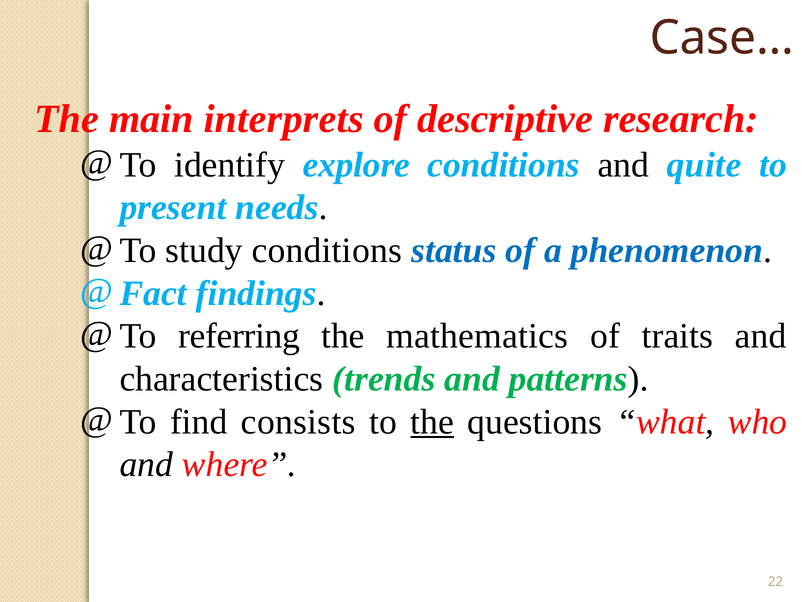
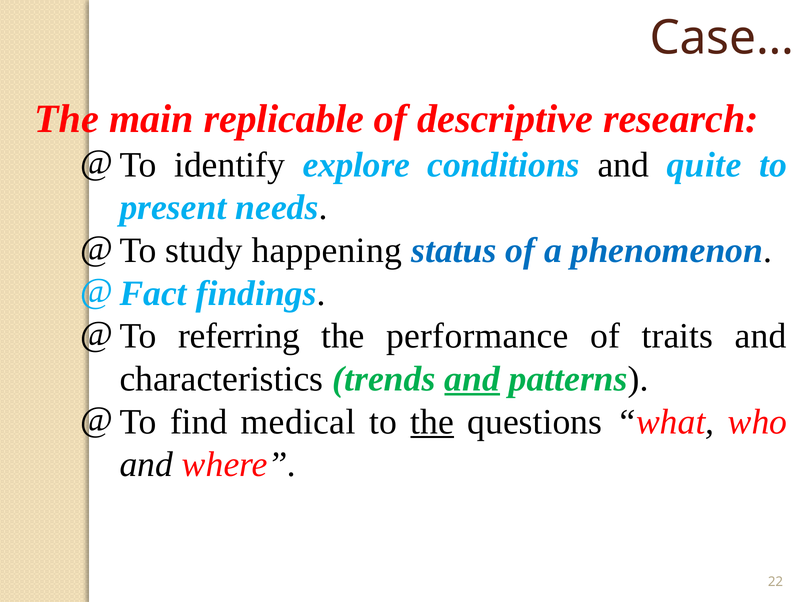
interprets: interprets -> replicable (284, 119)
study conditions: conditions -> happening (327, 250)
mathematics: mathematics -> performance (477, 336)
and underline: none -> present (472, 379)
consists: consists -> medical (298, 421)
